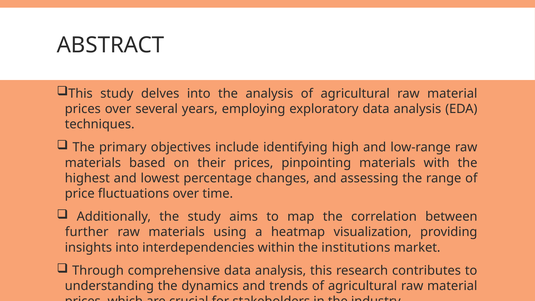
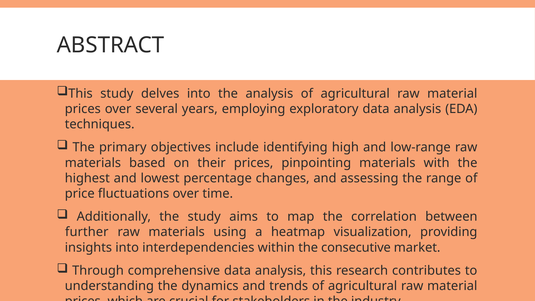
institutions: institutions -> consecutive (356, 247)
